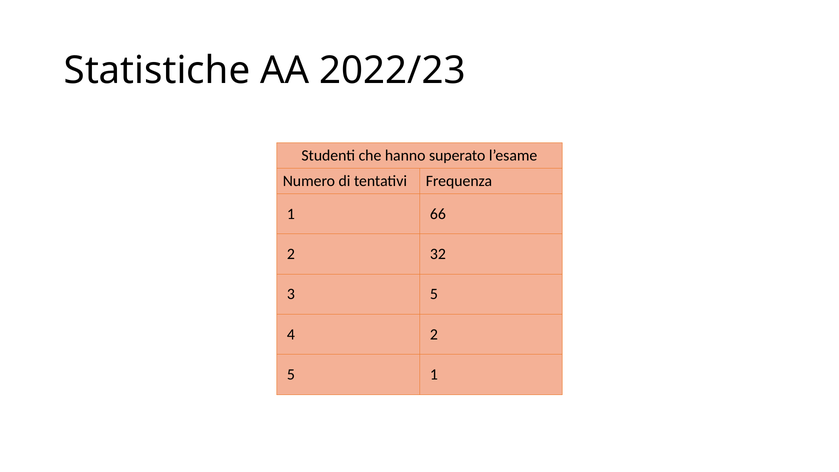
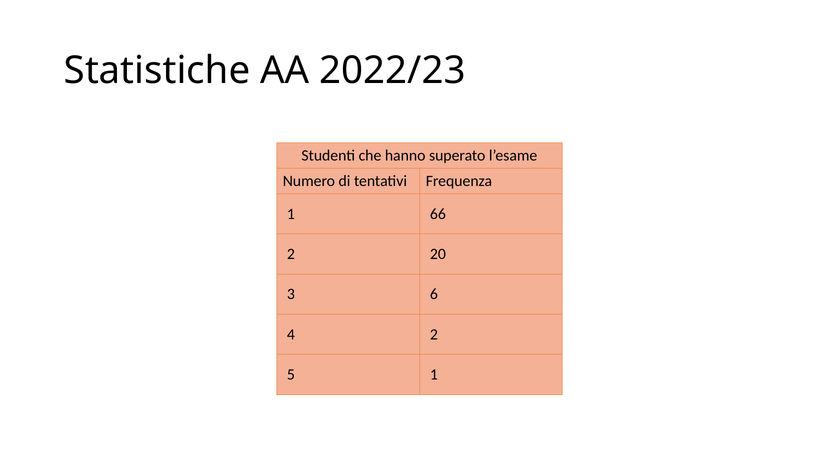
32: 32 -> 20 (438, 254)
3 5: 5 -> 6 (434, 294)
